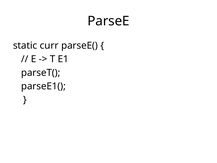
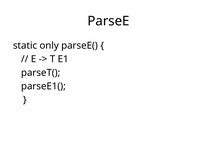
curr: curr -> only (49, 46)
